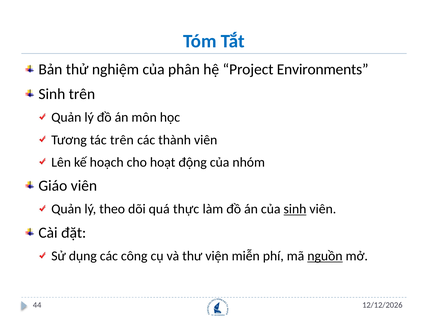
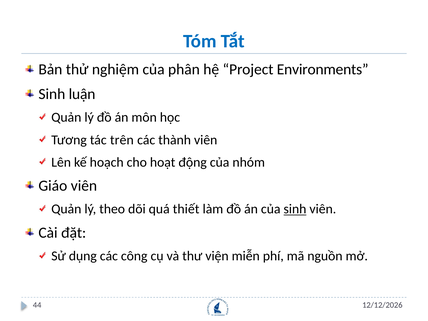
Sinh trên: trên -> luận (82, 94)
thực: thực -> thiết (186, 209)
nguồn underline: present -> none (325, 256)
